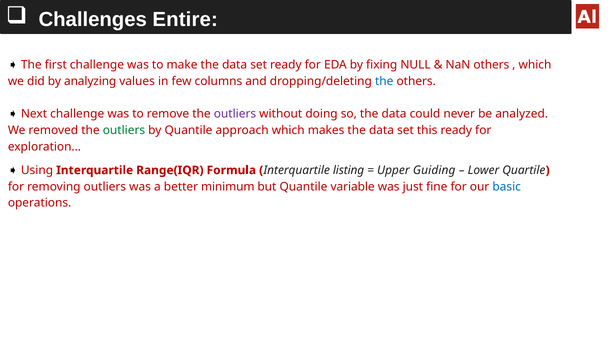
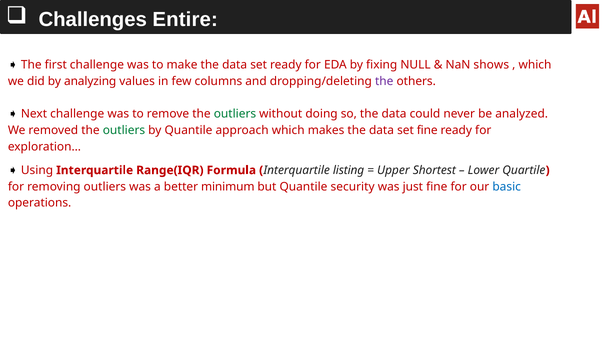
NaN others: others -> shows (491, 65)
the colour: blue -> purple (384, 81)
outliers colour: purple -> green (235, 114)
set this: this -> fine (427, 131)
Guiding: Guiding -> Shortest (434, 170)
variable: variable -> security (353, 187)
